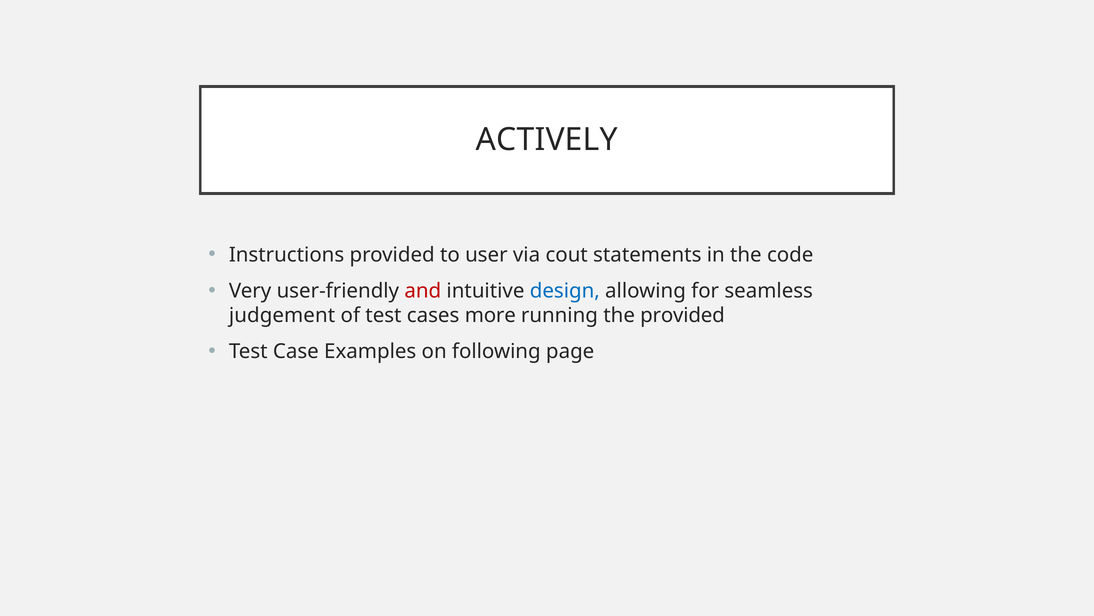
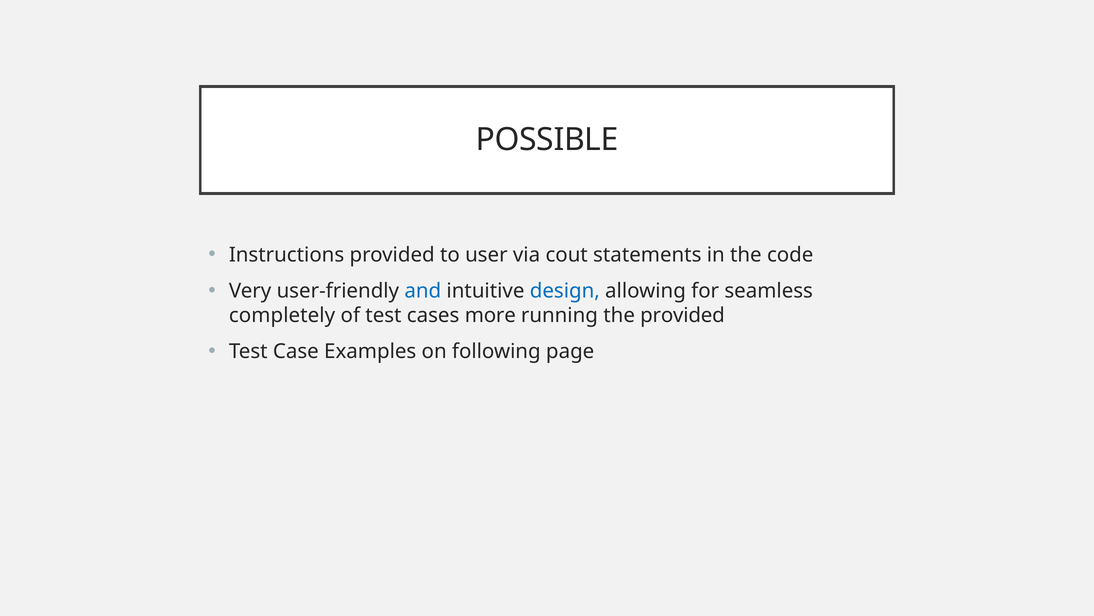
ACTIVELY: ACTIVELY -> POSSIBLE (547, 140)
and colour: red -> blue (423, 291)
judgement: judgement -> completely (282, 315)
